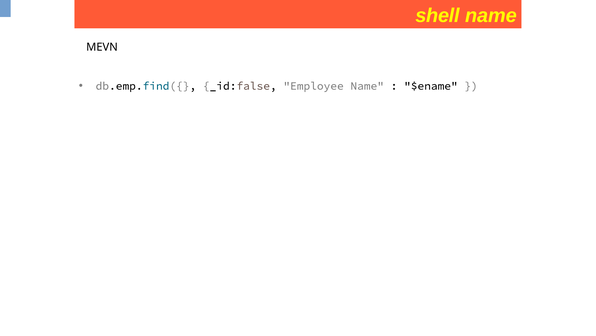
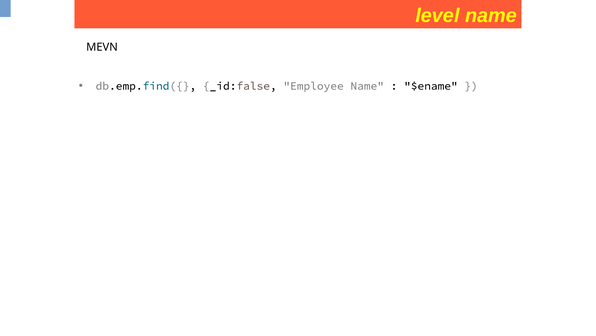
shell: shell -> level (437, 16)
